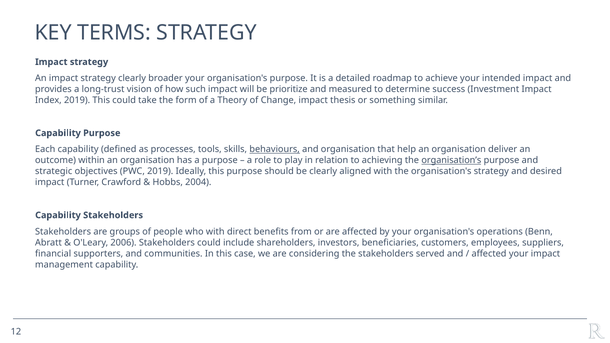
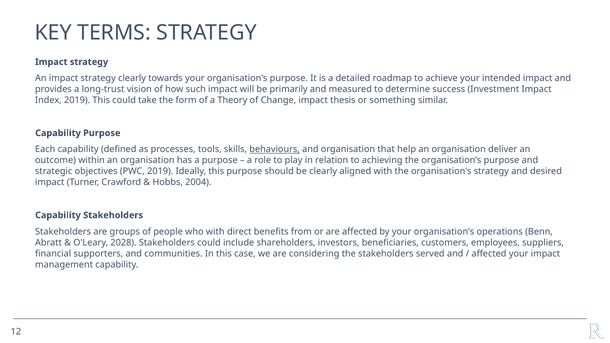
broader: broader -> towards (166, 78)
prioritize: prioritize -> primarily (289, 89)
organisation’s underline: present -> none (451, 161)
2006: 2006 -> 2028 (123, 243)
